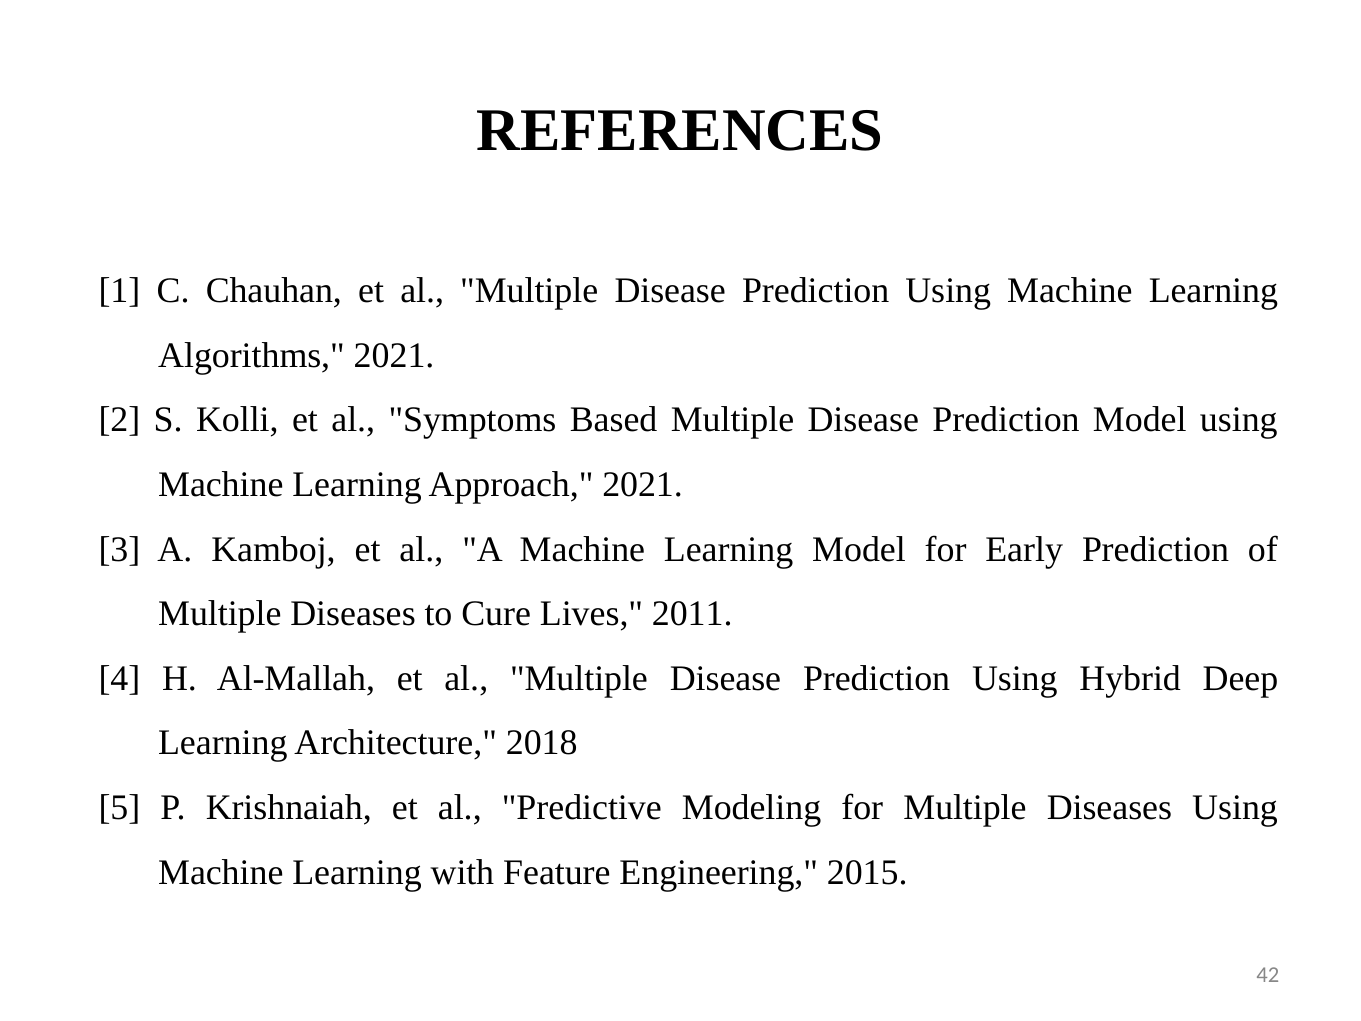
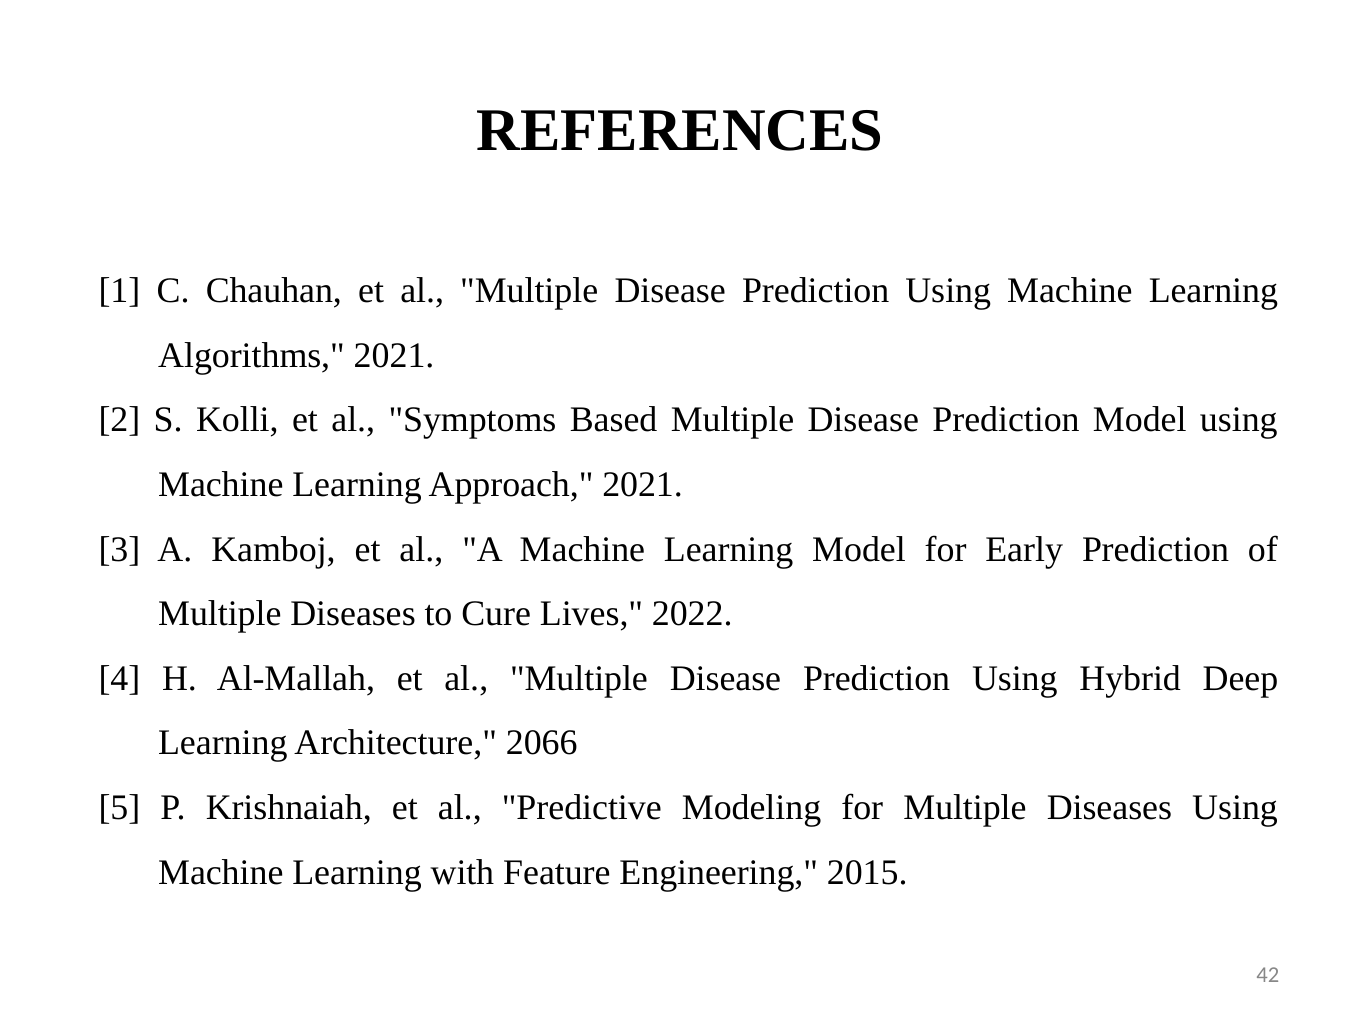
2011: 2011 -> 2022 (692, 614)
2018: 2018 -> 2066 (542, 743)
